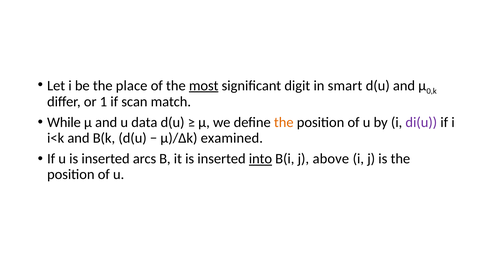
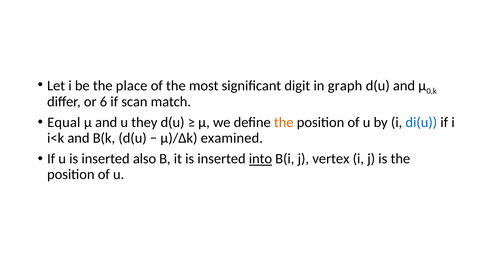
most underline: present -> none (204, 86)
smart: smart -> graph (345, 86)
1: 1 -> 6 (103, 102)
While: While -> Equal (64, 122)
data: data -> they (144, 122)
di(u colour: purple -> blue (421, 122)
arcs: arcs -> also (145, 159)
above: above -> vertex (331, 159)
